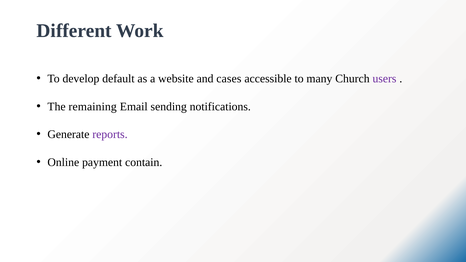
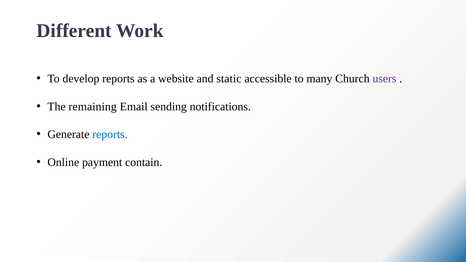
develop default: default -> reports (118, 79)
cases: cases -> static (229, 79)
reports colour: purple -> blue (110, 135)
